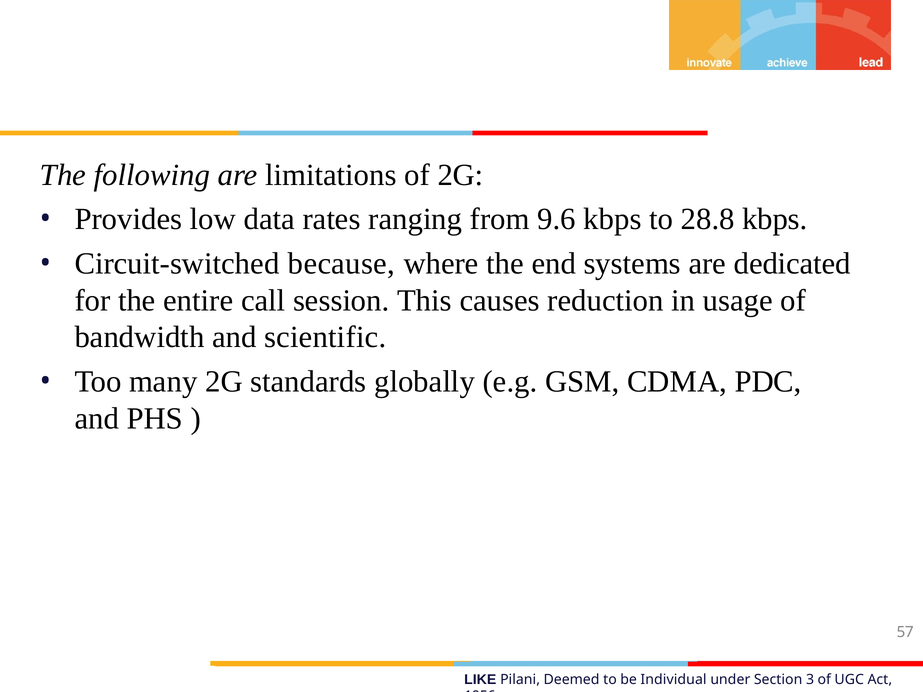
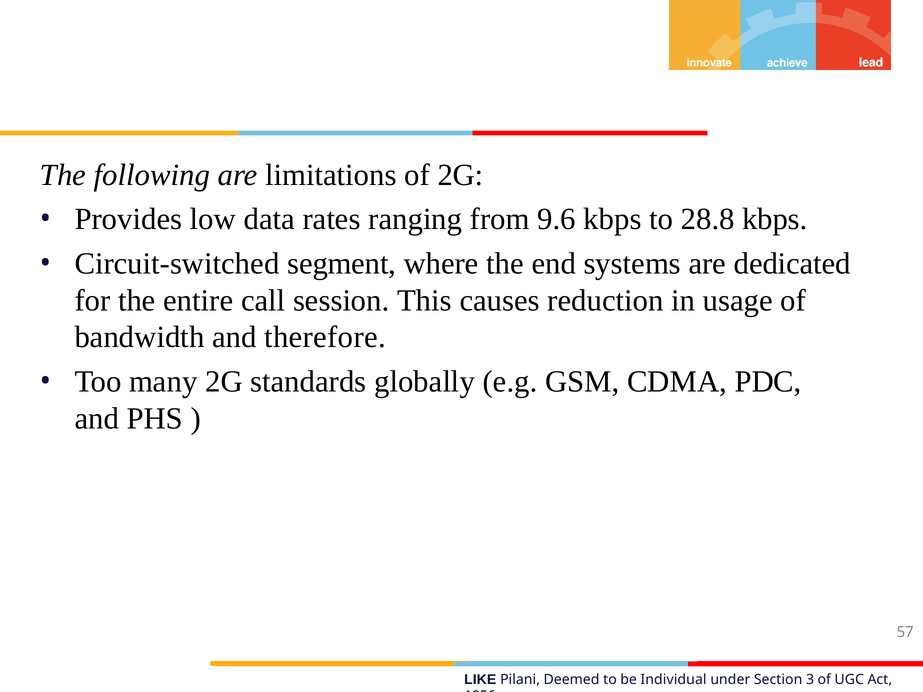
because: because -> segment (342, 264)
scientific: scientific -> therefore (325, 337)
